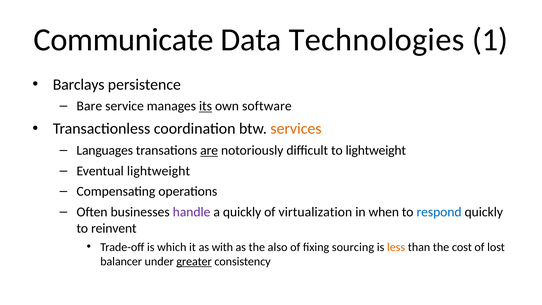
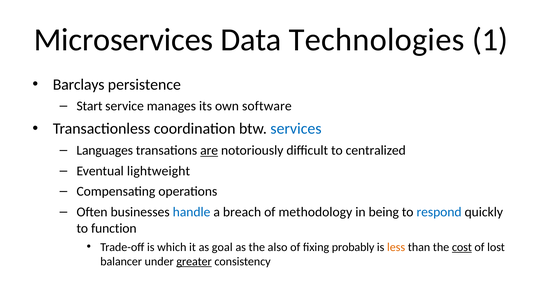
Communicate: Communicate -> Microservices (124, 40)
Bare: Bare -> Start (89, 106)
its underline: present -> none (206, 106)
services colour: orange -> blue (296, 129)
to lightweight: lightweight -> centralized (376, 150)
handle colour: purple -> blue (192, 212)
a quickly: quickly -> breach (242, 212)
virtualization: virtualization -> methodology (315, 212)
when: when -> being (384, 212)
reinvent: reinvent -> function (114, 228)
with: with -> goal (222, 247)
sourcing: sourcing -> probably (353, 247)
cost underline: none -> present (462, 247)
